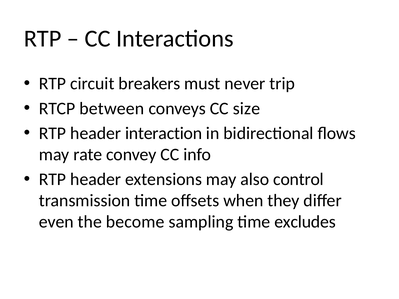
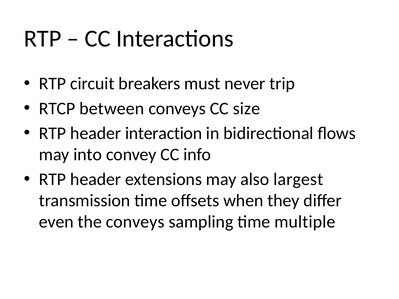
rate: rate -> into (88, 155)
control: control -> largest (298, 179)
the become: become -> conveys (135, 222)
excludes: excludes -> multiple (305, 222)
